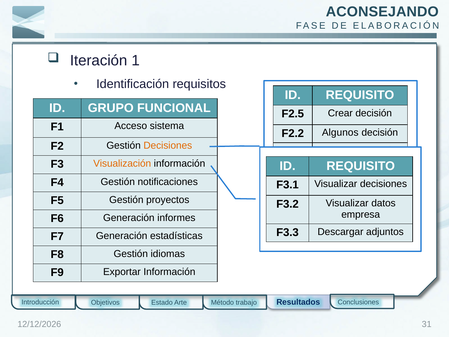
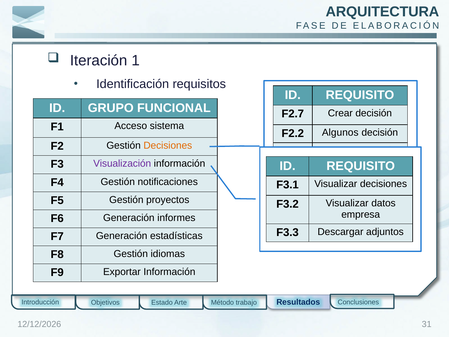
ACONSEJANDO: ACONSEJANDO -> ARQUITECTURA (382, 12)
F2.5: F2.5 -> F2.7 (293, 114)
Visualización colour: orange -> purple (122, 163)
